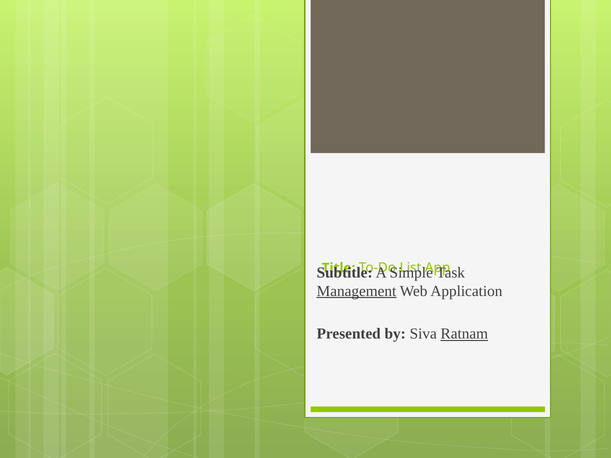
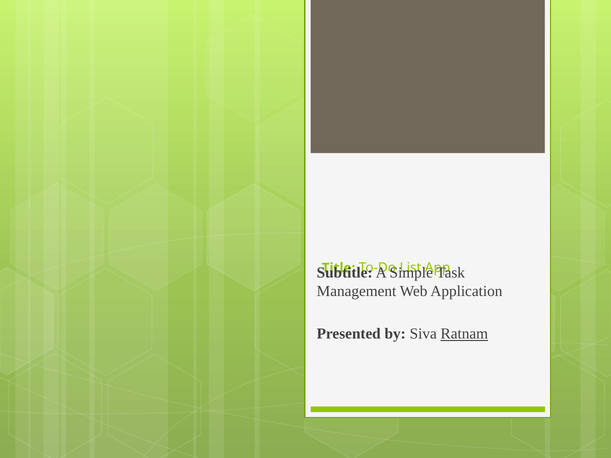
Management underline: present -> none (357, 291)
